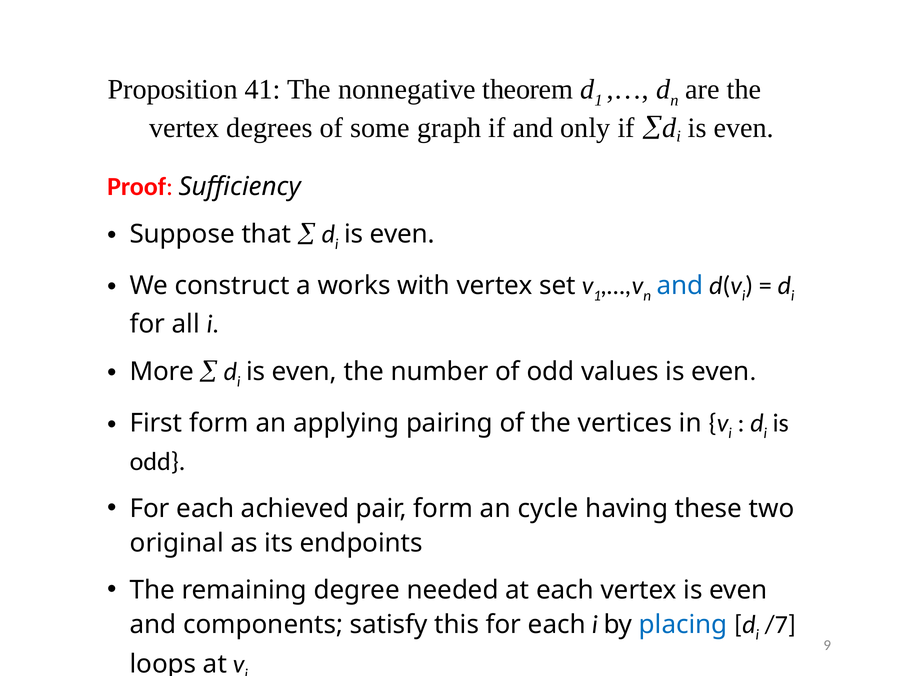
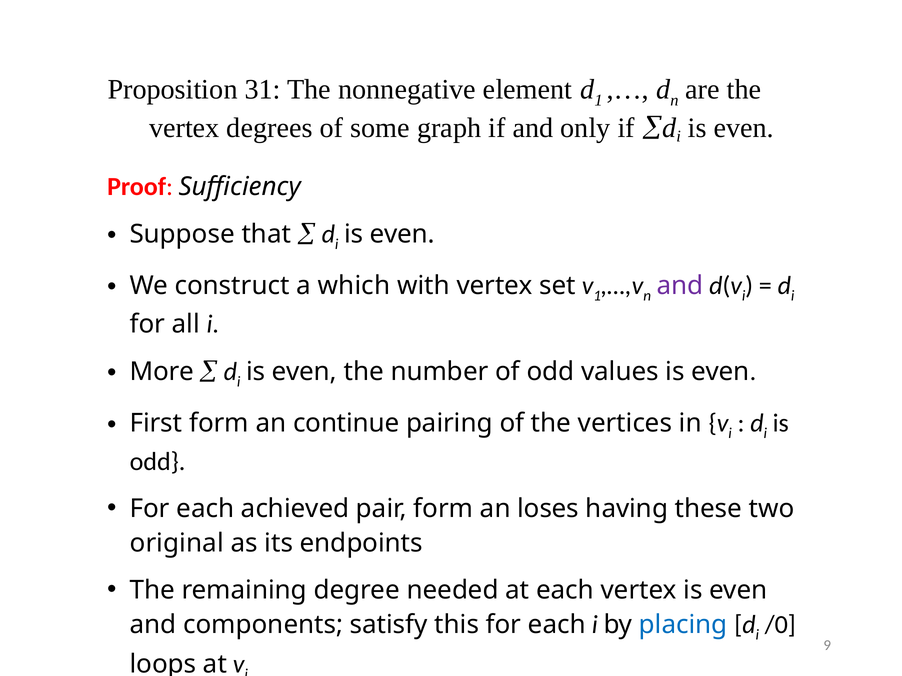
41: 41 -> 31 (263, 89)
theorem: theorem -> element (528, 89)
works: works -> which (354, 286)
and colour: blue -> purple (680, 286)
applying: applying -> continue (346, 424)
cycle: cycle -> loses (548, 509)
/7: /7 -> /0 (780, 625)
